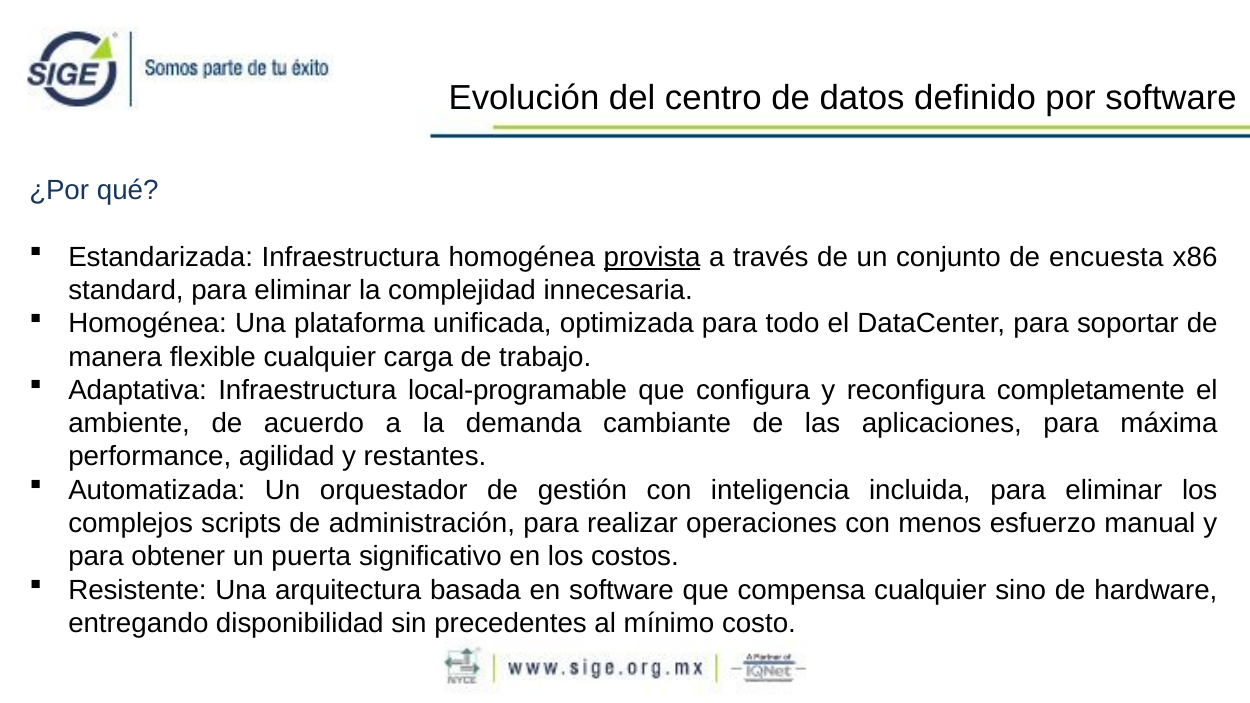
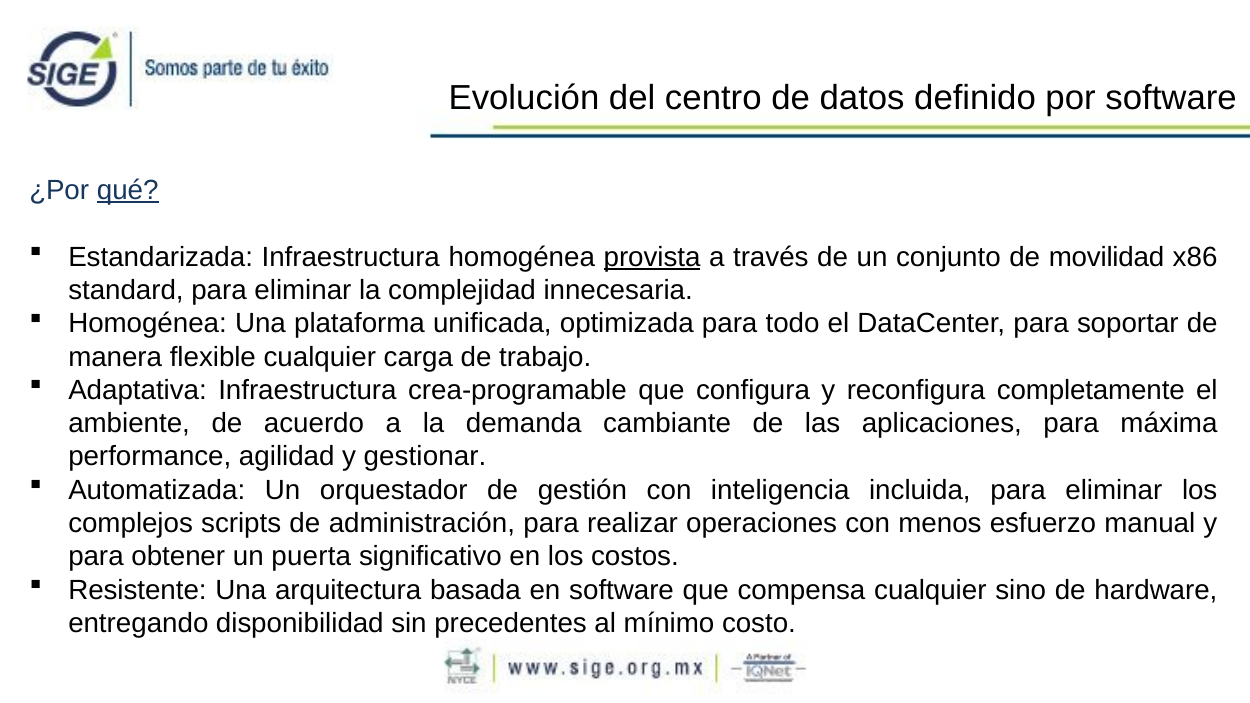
qué underline: none -> present (128, 190)
encuesta: encuesta -> movilidad (1107, 257)
local-programable: local-programable -> crea-programable (517, 390)
restantes: restantes -> gestionar (425, 457)
